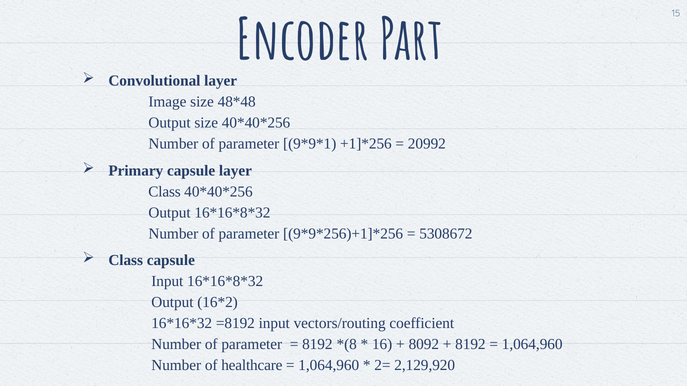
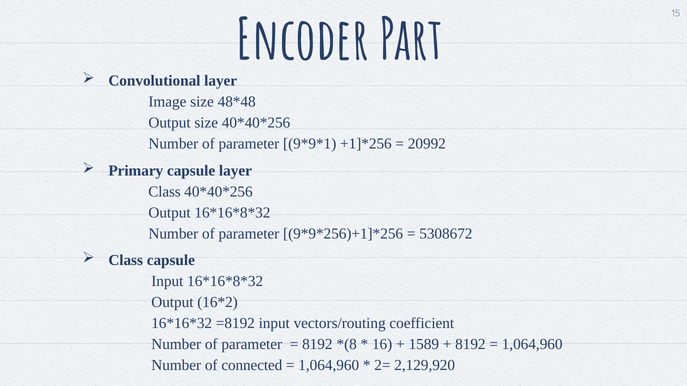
8092: 8092 -> 1589 (424, 345)
healthcare: healthcare -> connected (252, 366)
